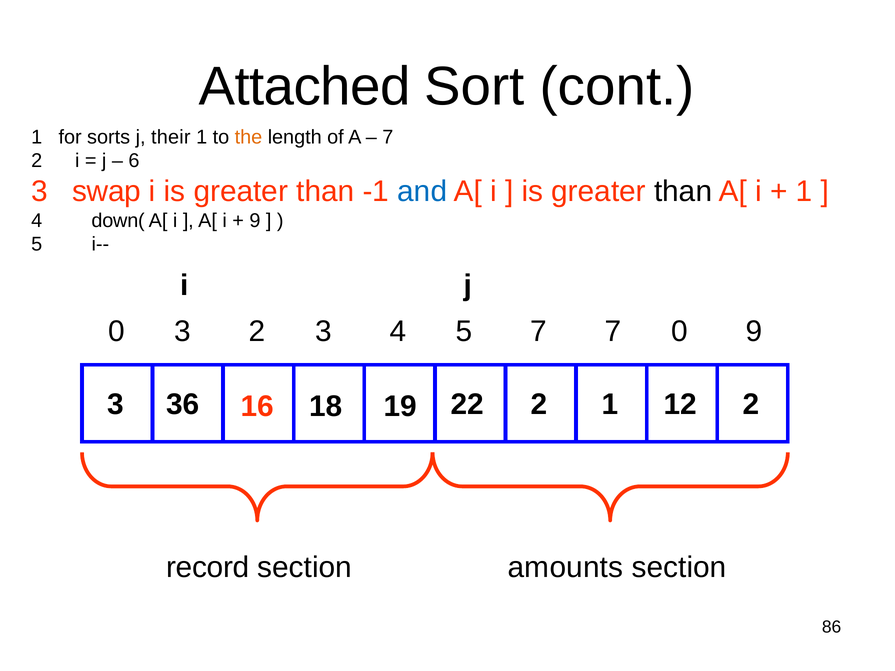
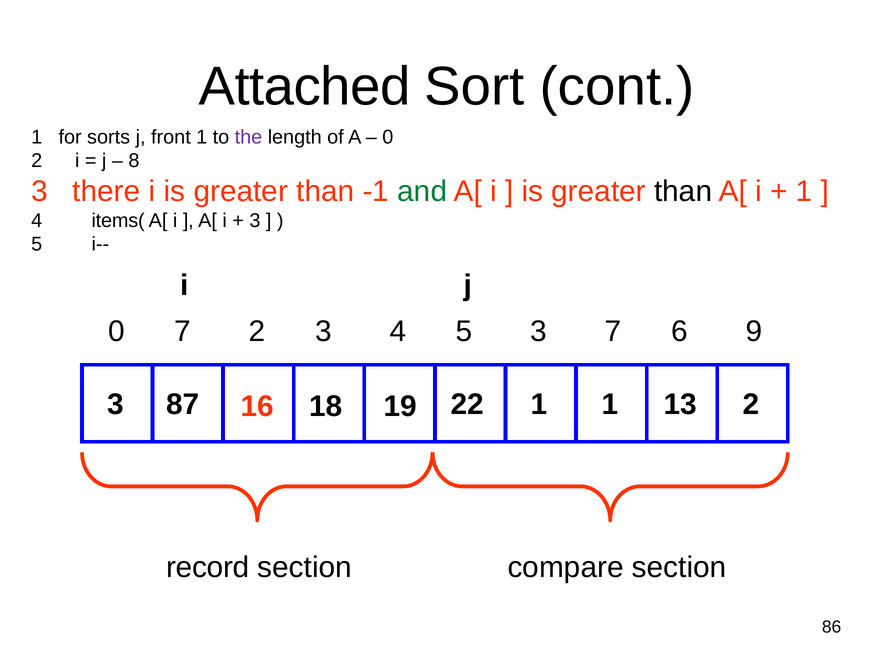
their: their -> front (171, 137)
the colour: orange -> purple (248, 137)
7: 7 -> 0 (388, 137)
6: 6 -> 8 (134, 161)
swap: swap -> there (106, 191)
and colour: blue -> green (422, 191)
down(: down( -> items( (118, 221)
9: 9 -> 3 (255, 221)
0 3: 3 -> 7 (183, 332)
5 7: 7 -> 3 (539, 332)
7 0: 0 -> 6 (679, 332)
36: 36 -> 87 (183, 405)
16 2: 2 -> 1 (539, 405)
12: 12 -> 13 (680, 405)
amounts: amounts -> compare (566, 568)
